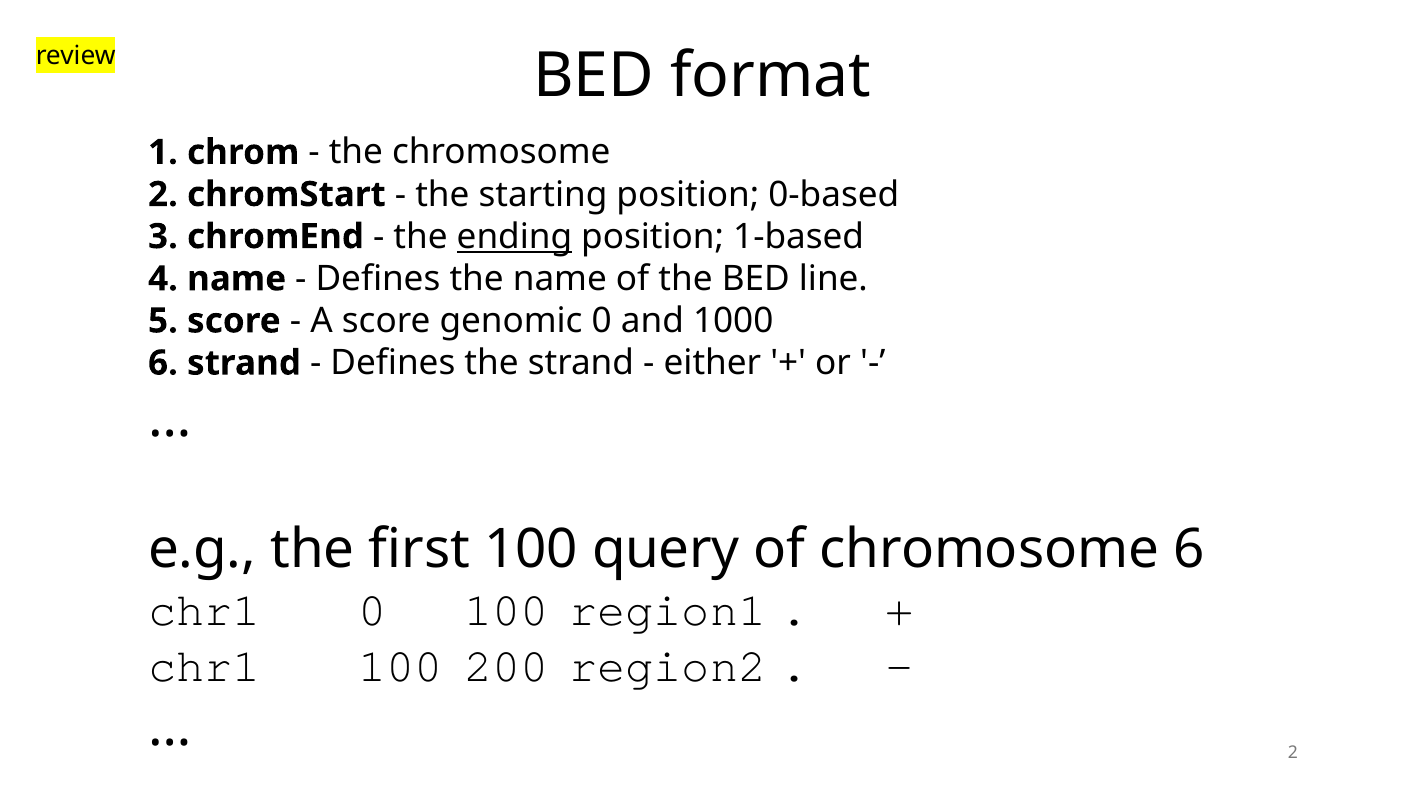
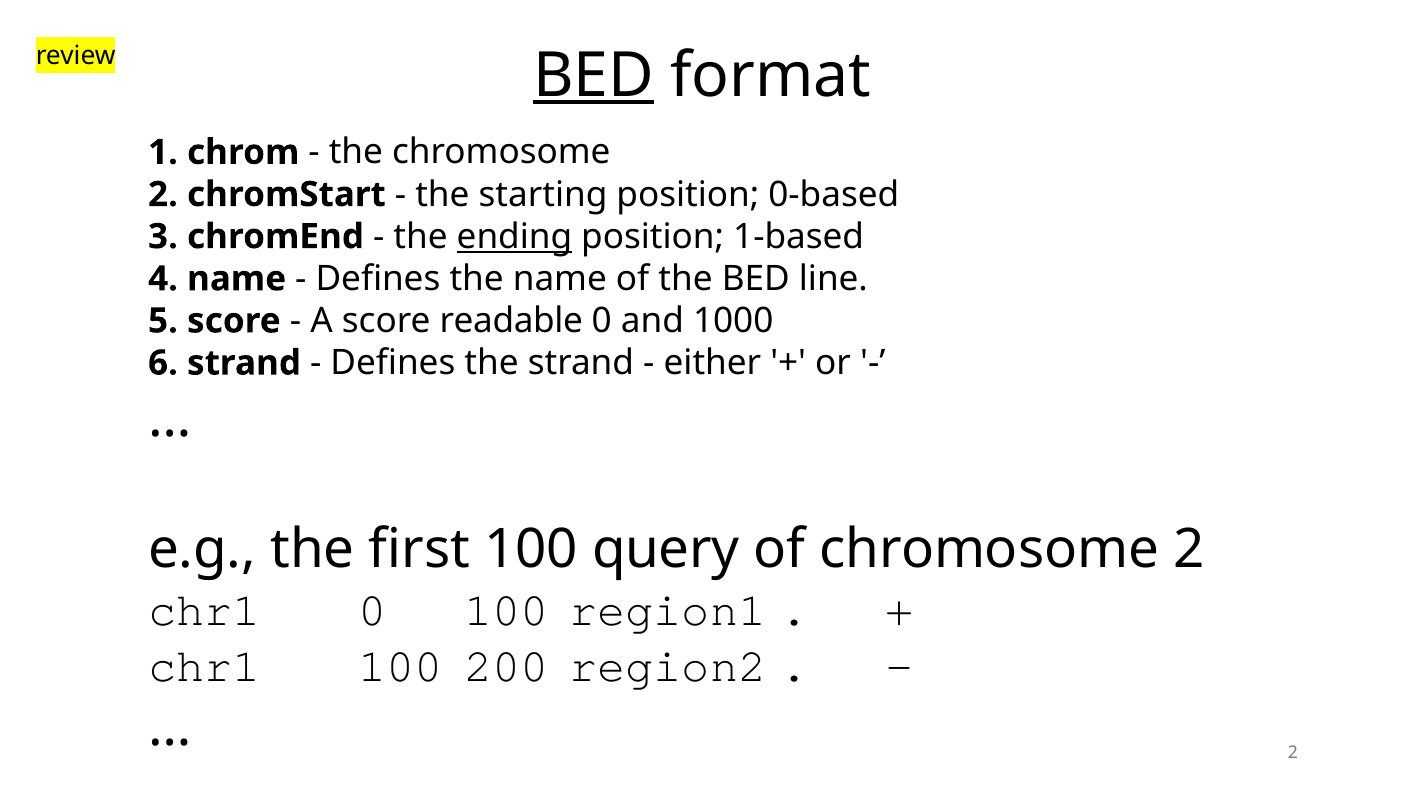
BED underline: none -> present (594, 75)
genomic: genomic -> readable (511, 321)
of chromosome 6: 6 -> 2 (1189, 550)
